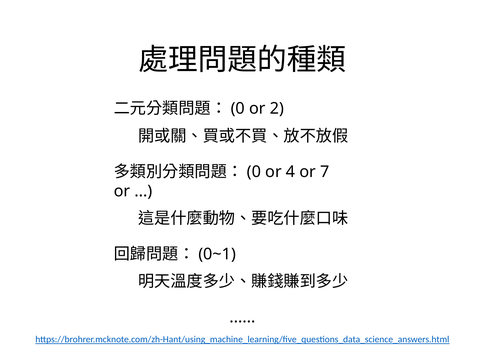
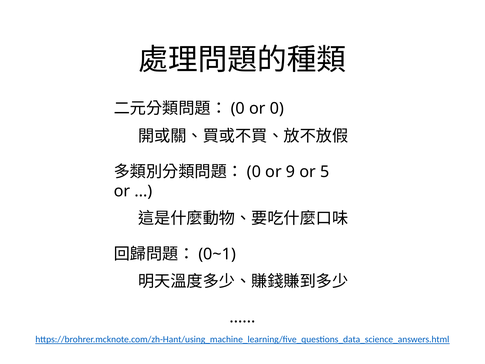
or 2: 2 -> 0 (277, 109)
4: 4 -> 9 (291, 172)
7: 7 -> 5 (325, 172)
